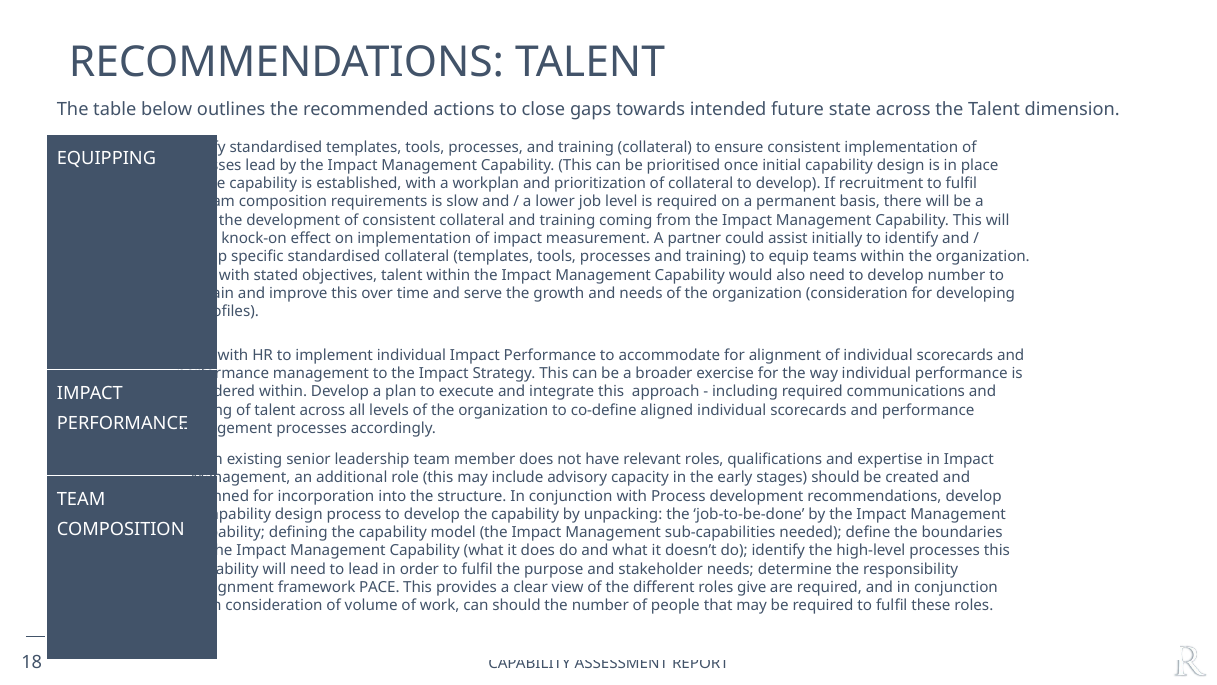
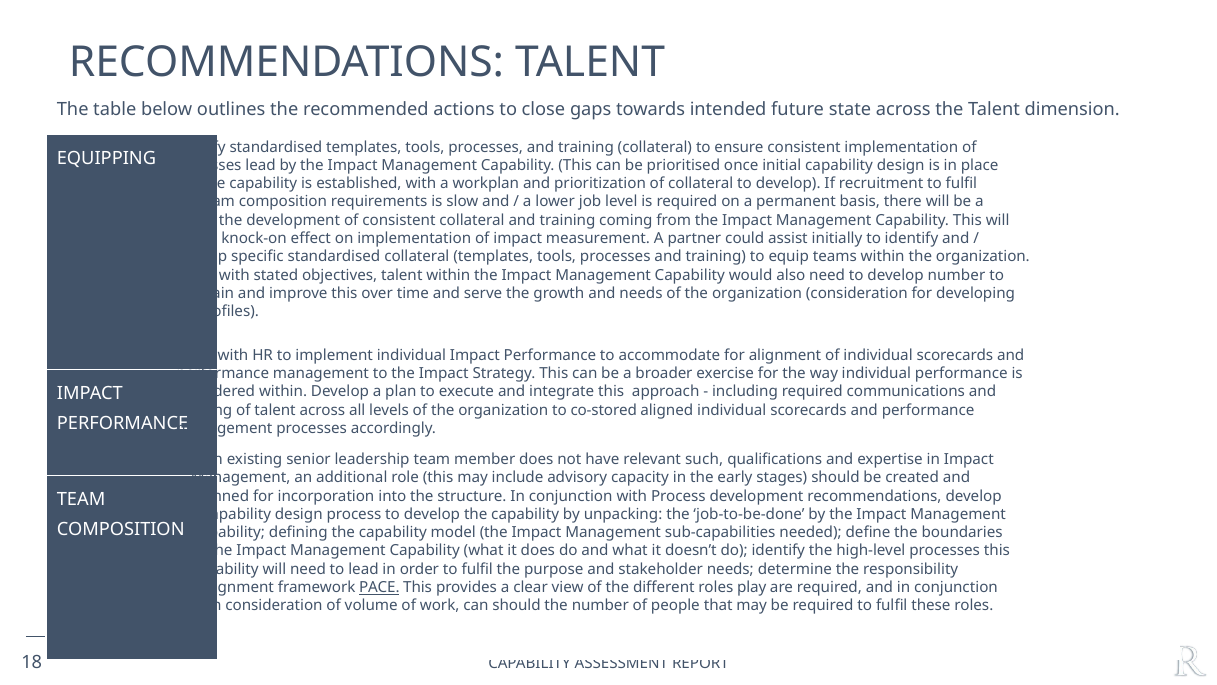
co-define: co-define -> co-stored (604, 410)
relevant roles: roles -> such (704, 459)
PACE underline: none -> present (379, 587)
give: give -> play (752, 587)
